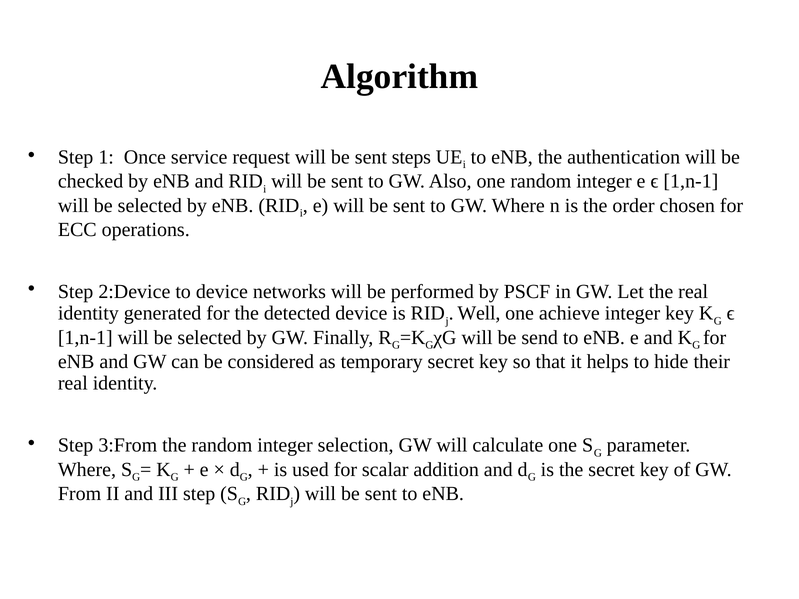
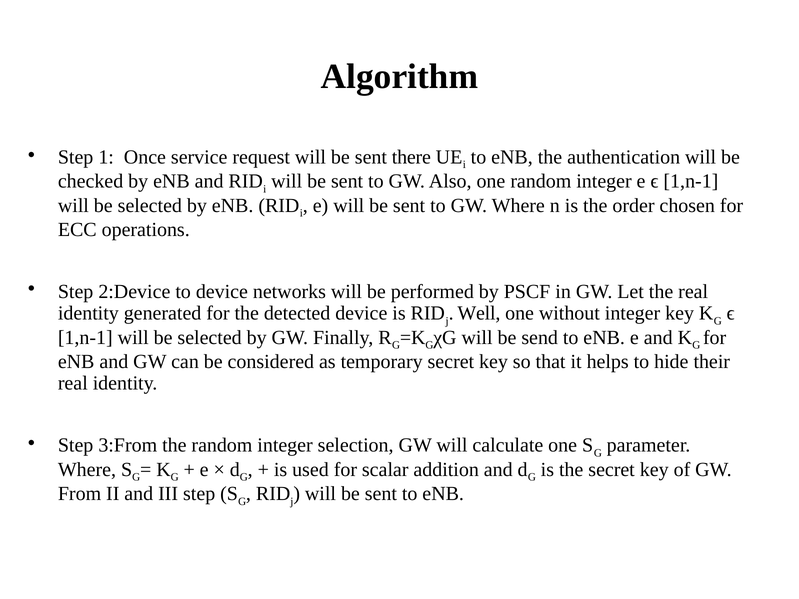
steps: steps -> there (411, 157)
achieve: achieve -> without (569, 313)
